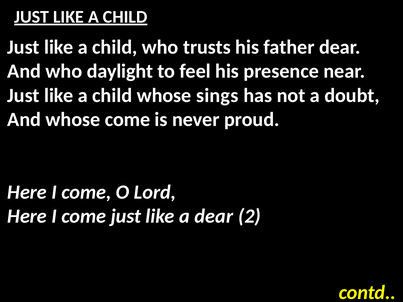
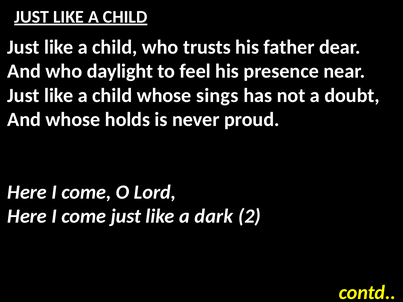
whose come: come -> holds (128, 120)
a dear: dear -> dark (214, 216)
